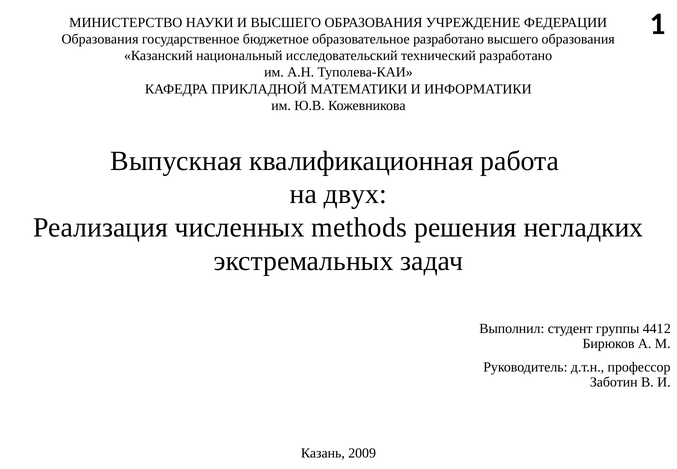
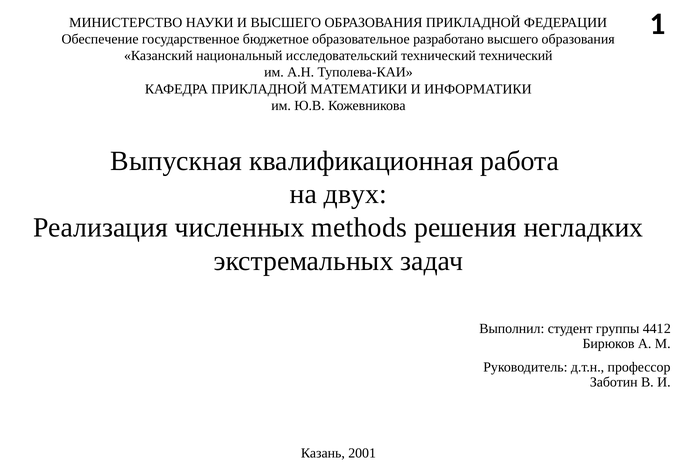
ОБРАЗОВАНИЯ УЧРЕЖДЕНИЕ: УЧРЕЖДЕНИЕ -> ПРИКЛАДНОЙ (473, 22)
Образования: Образования -> Обеспечение (100, 39)
технический разработано: разработано -> технический (516, 56)
2009: 2009 -> 2001 (362, 453)
